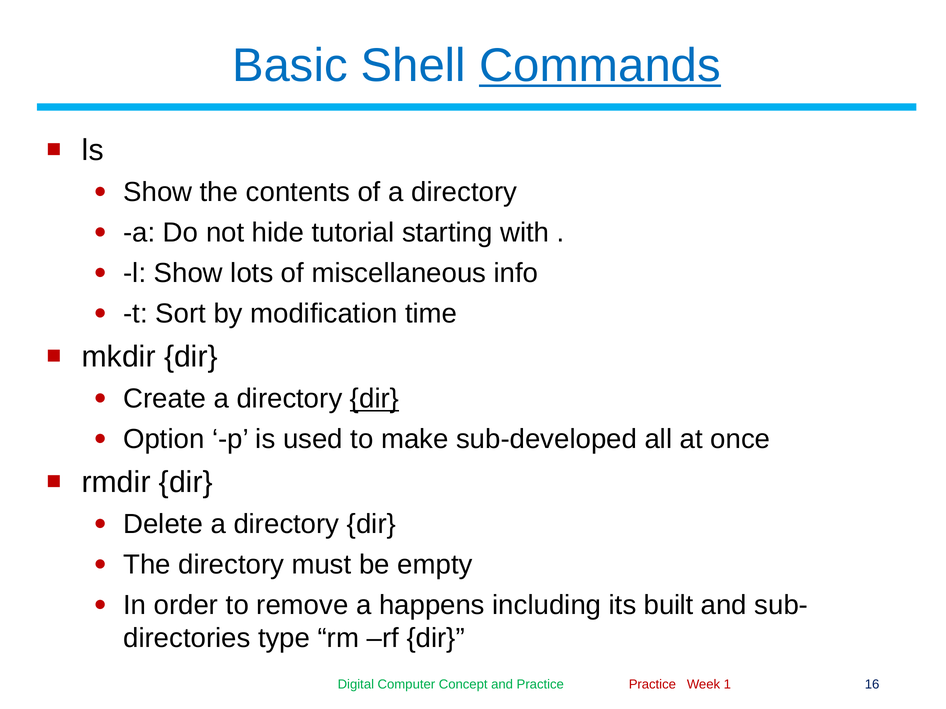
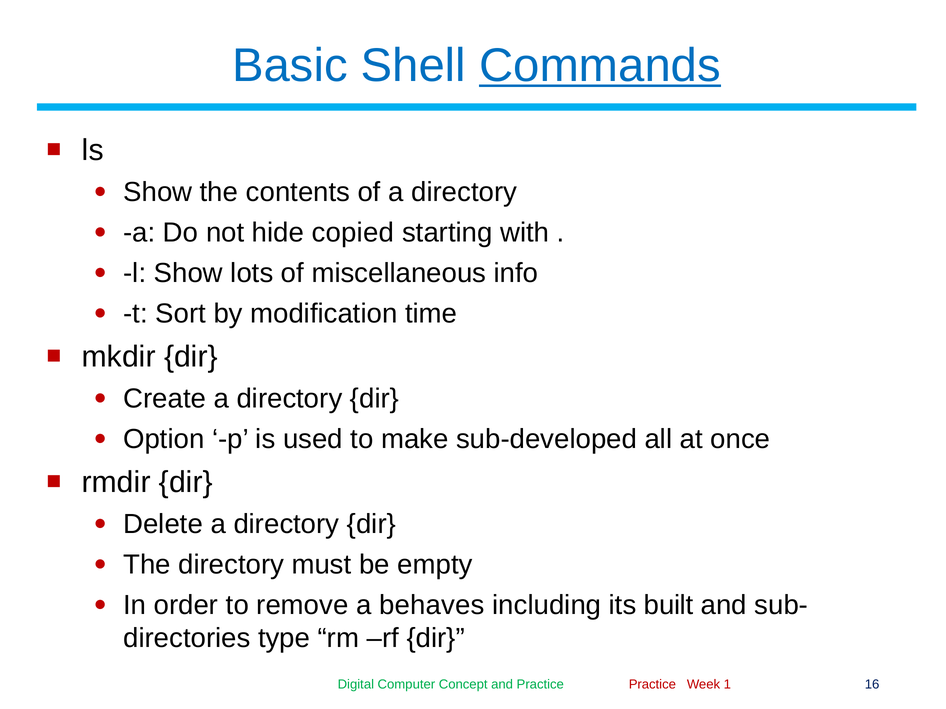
tutorial: tutorial -> copied (353, 233)
dir underline: present -> none (375, 399)
happens: happens -> behaves (432, 606)
